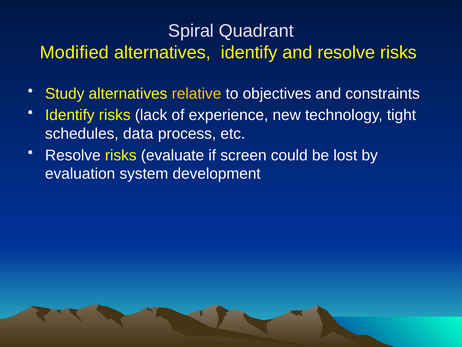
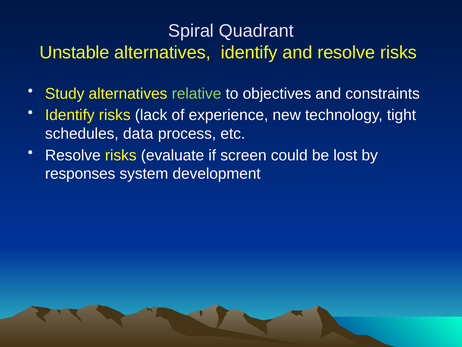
Modified: Modified -> Unstable (74, 52)
relative colour: yellow -> light green (197, 93)
evaluation: evaluation -> responses (80, 174)
